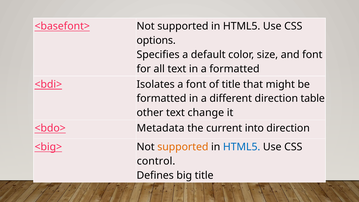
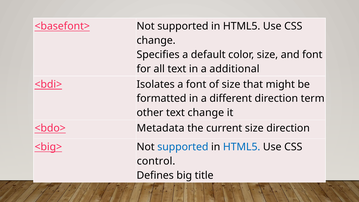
options: options -> change (156, 40)
a formatted: formatted -> additional (234, 69)
of title: title -> size (231, 84)
table: table -> term (313, 98)
current into: into -> size (254, 128)
supported colour: orange -> blue (183, 147)
